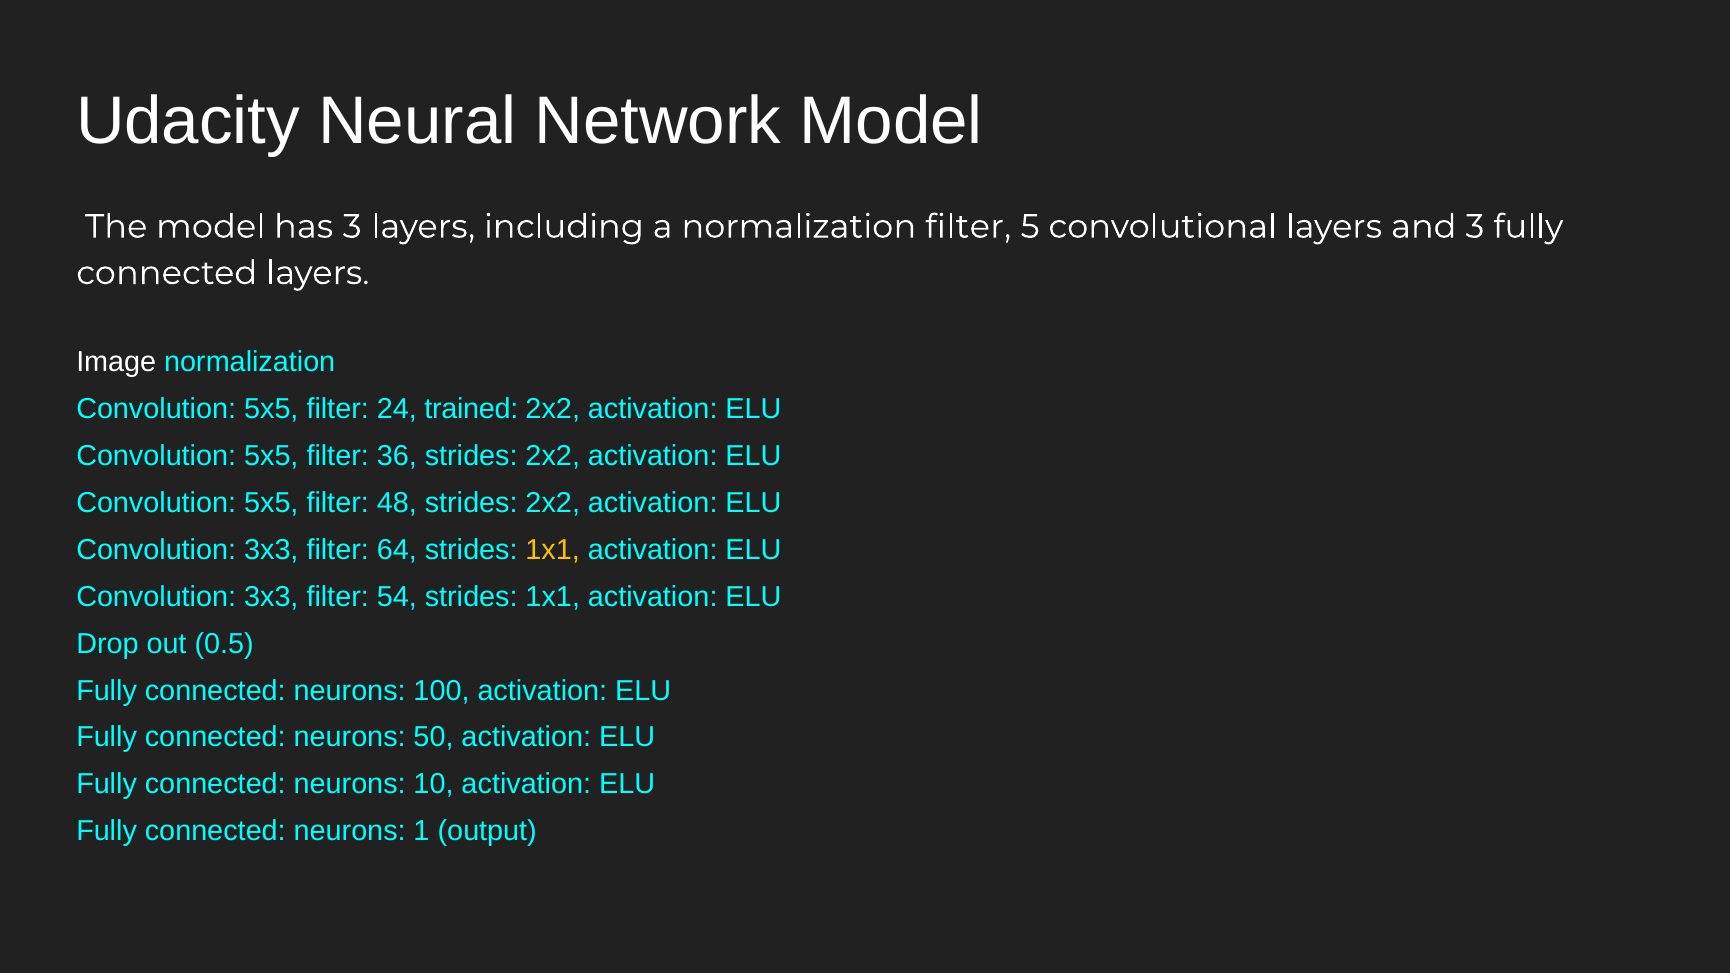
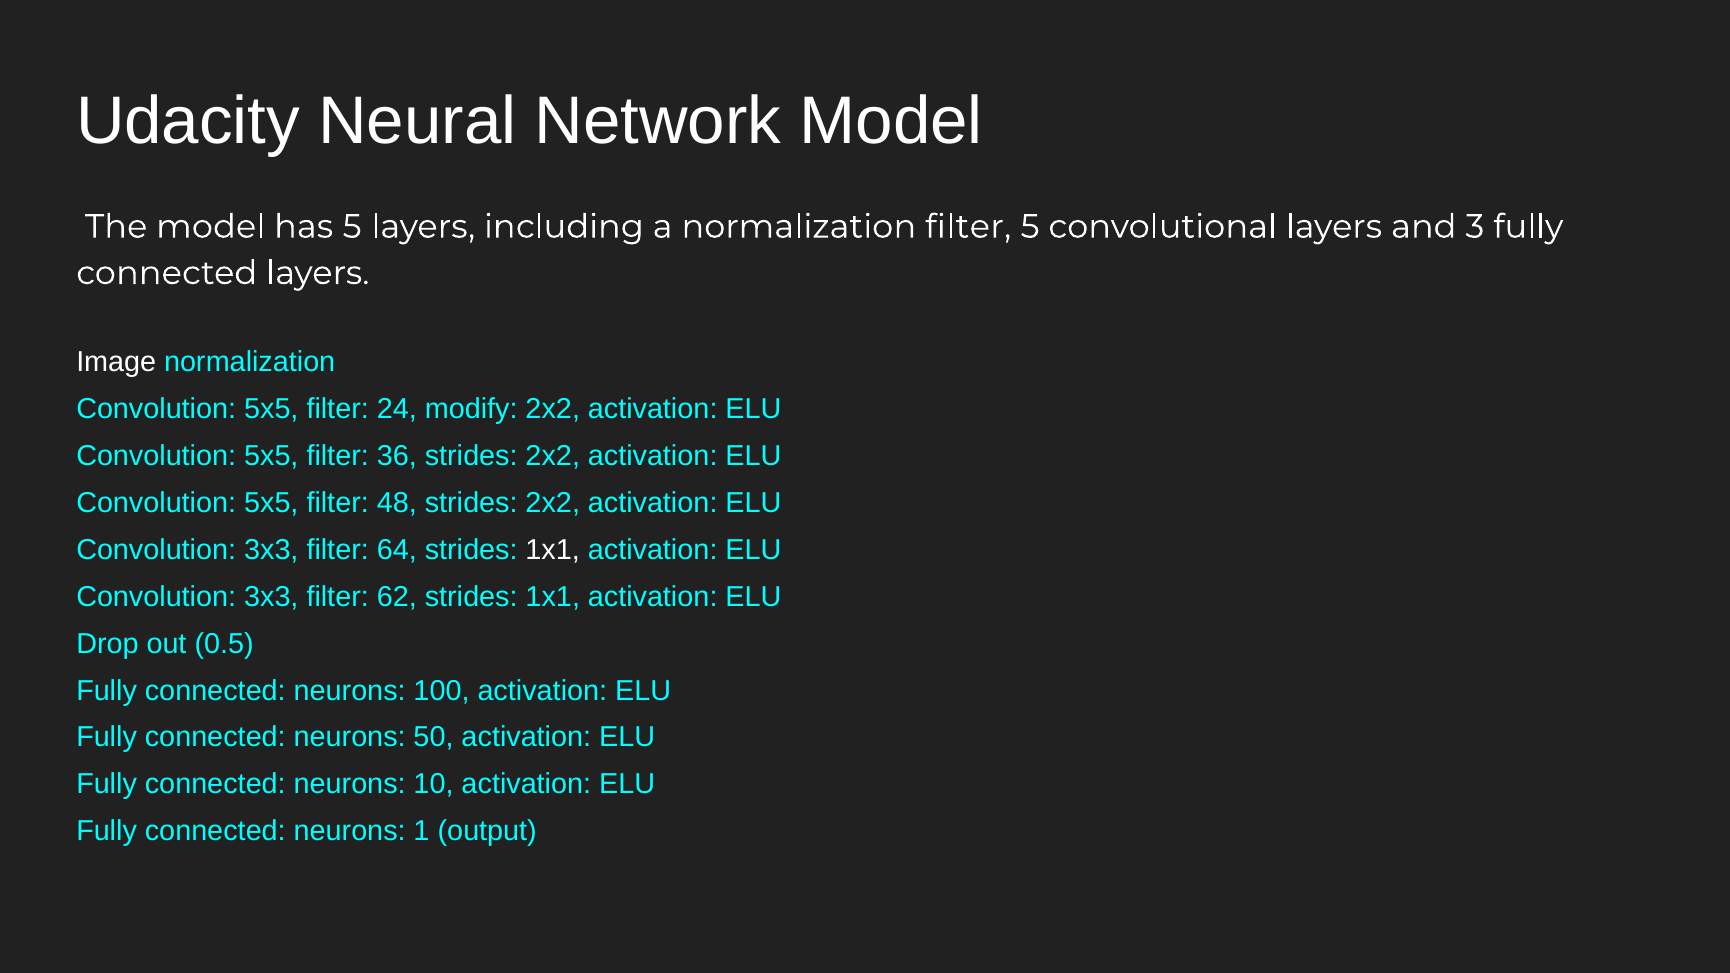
has 3: 3 -> 5 (352, 227)
trained: trained -> modify (471, 409)
1x1 colour: yellow -> white (553, 550)
54: 54 -> 62 (397, 597)
